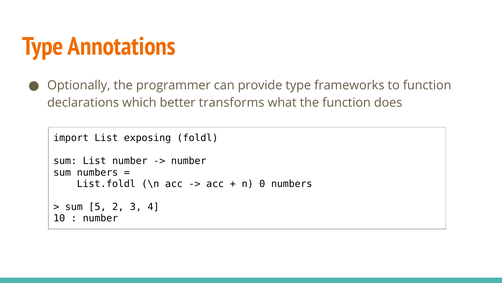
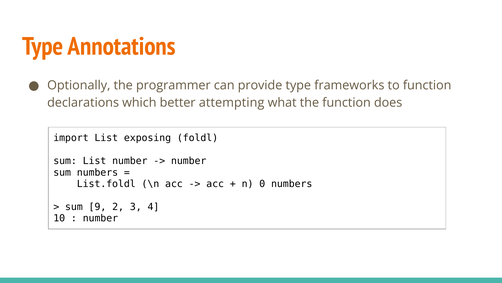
transforms: transforms -> attempting (232, 103)
5: 5 -> 9 (97, 206)
